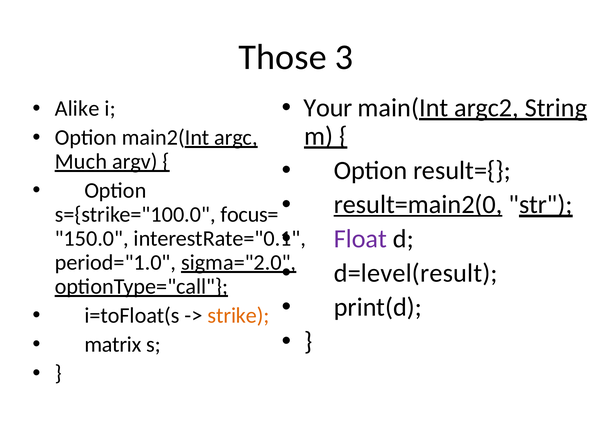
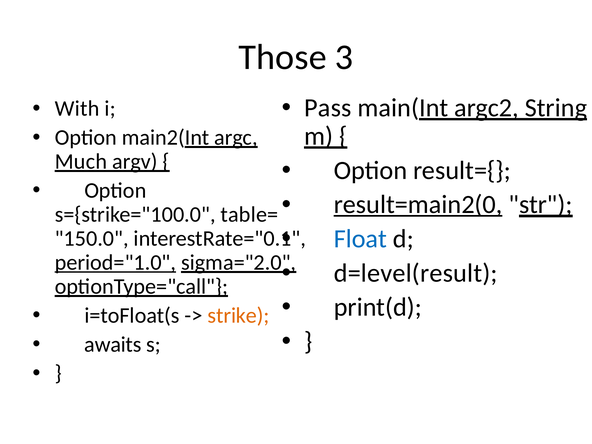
Your: Your -> Pass (328, 108)
Alike: Alike -> With (77, 109)
focus=: focus= -> table= (249, 214)
Float colour: purple -> blue (360, 239)
period="1.0 underline: none -> present (115, 262)
matrix: matrix -> awaits (113, 344)
